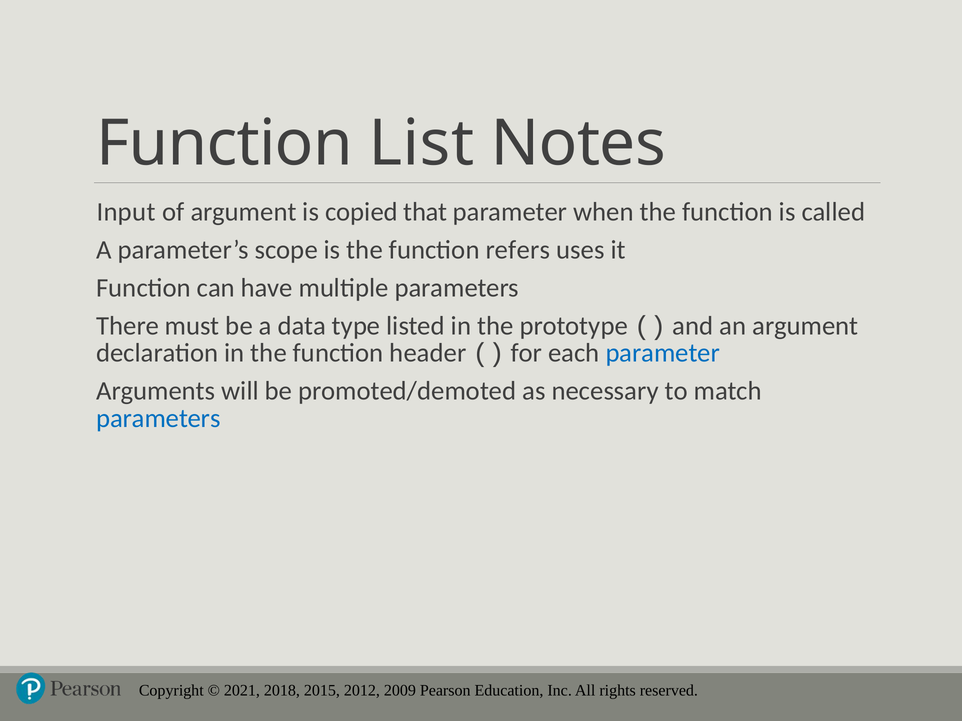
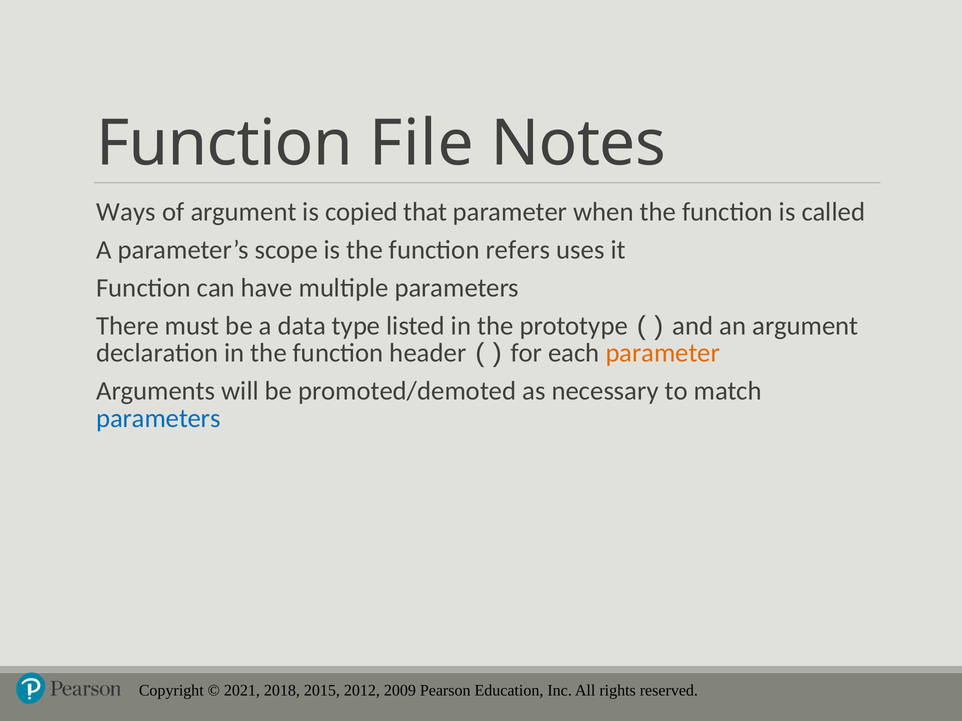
List: List -> File (422, 144)
Input: Input -> Ways (126, 212)
parameter colour: blue -> orange (663, 353)
